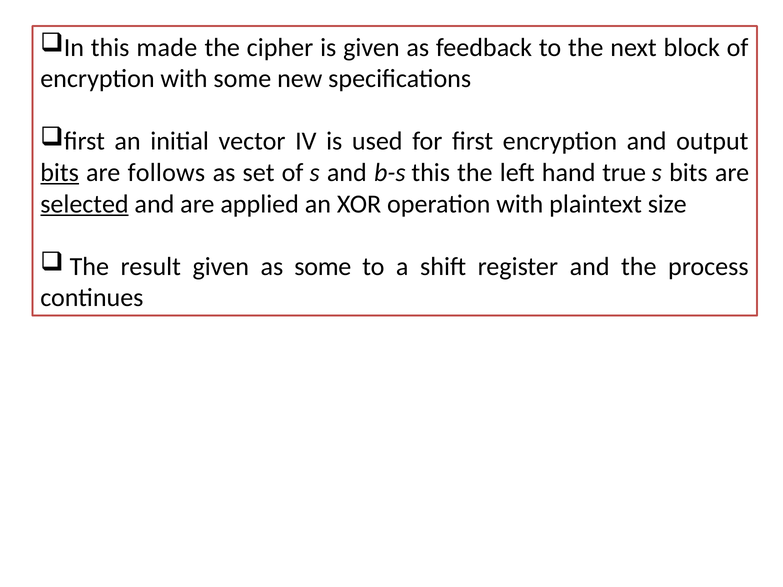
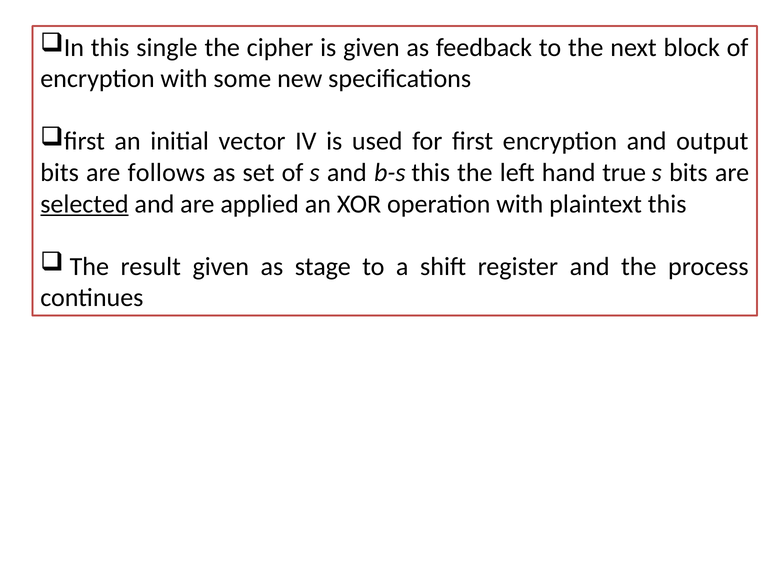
made: made -> single (167, 47)
bits underline: present -> none (60, 173)
plaintext size: size -> this (667, 204)
as some: some -> stage (323, 267)
